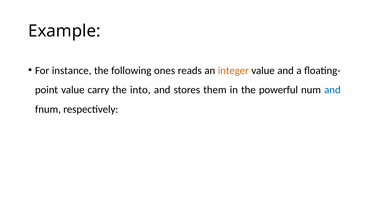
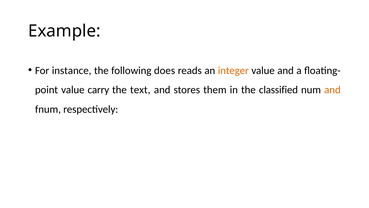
ones: ones -> does (165, 70)
into: into -> text (140, 90)
powerful: powerful -> classified (278, 90)
and colour: blue -> orange (332, 90)
